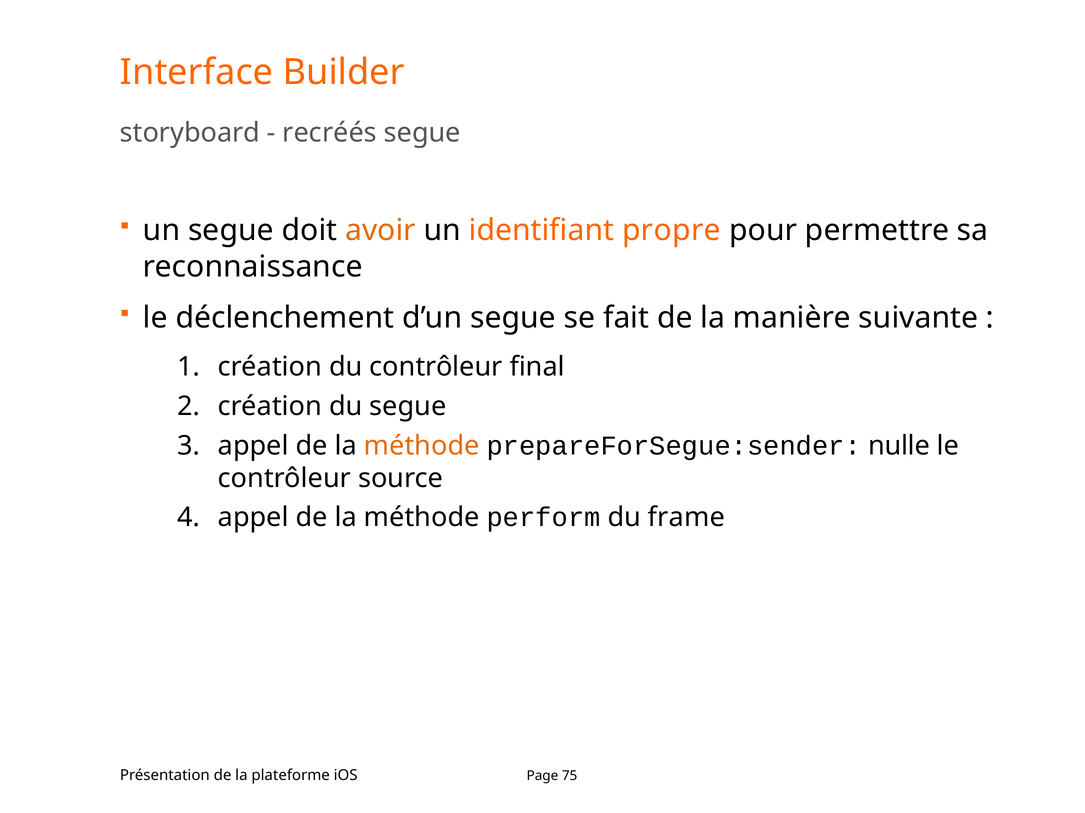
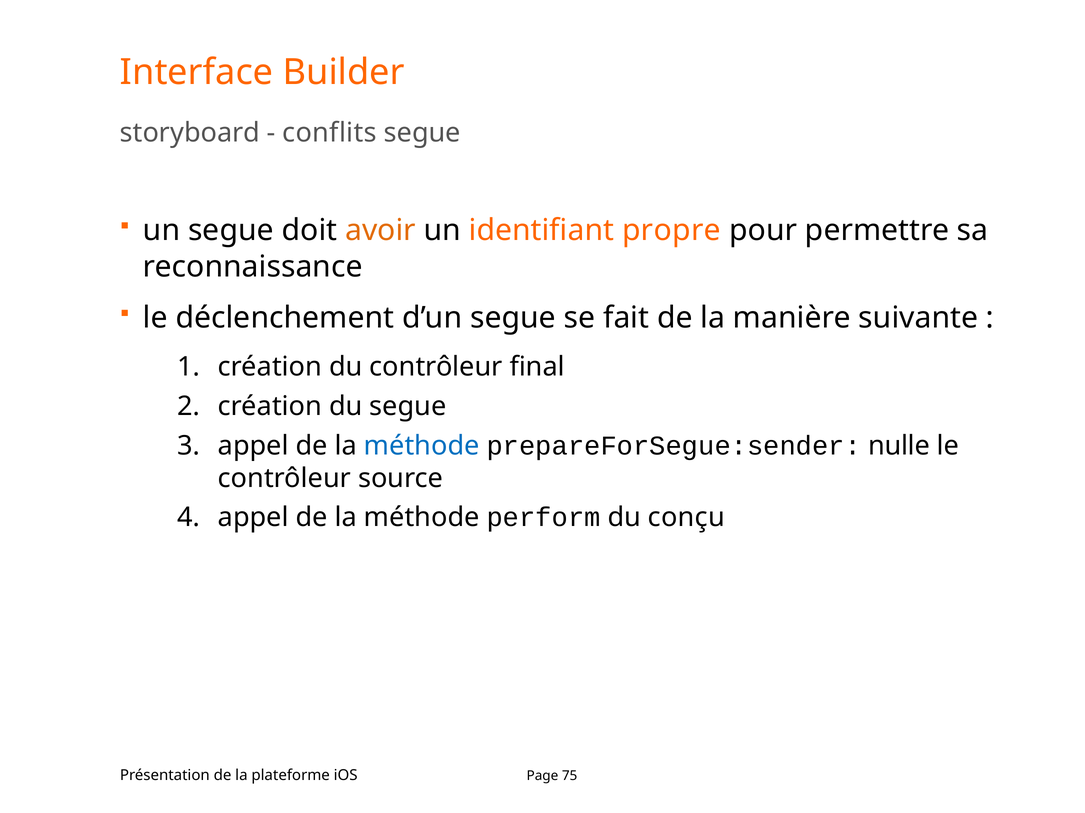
recréés: recréés -> conflits (330, 133)
méthode colour: orange -> blue (422, 446)
frame: frame -> conçu (686, 518)
